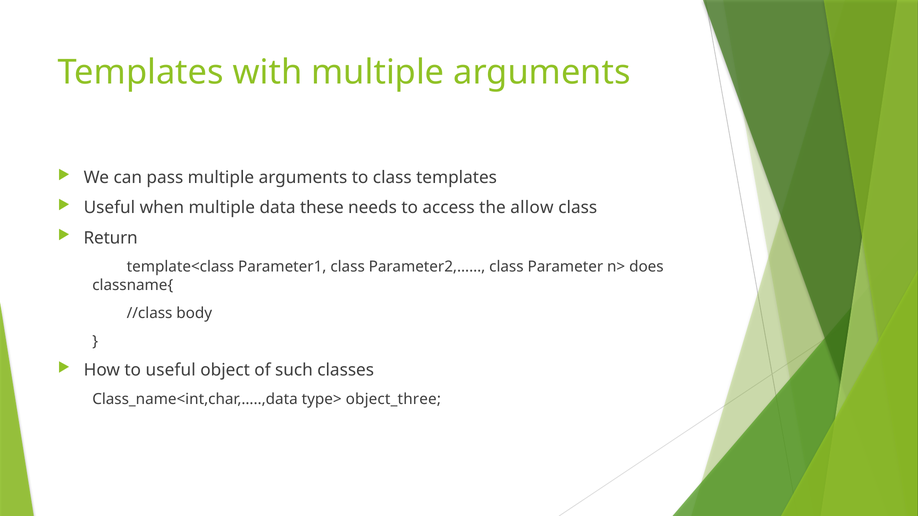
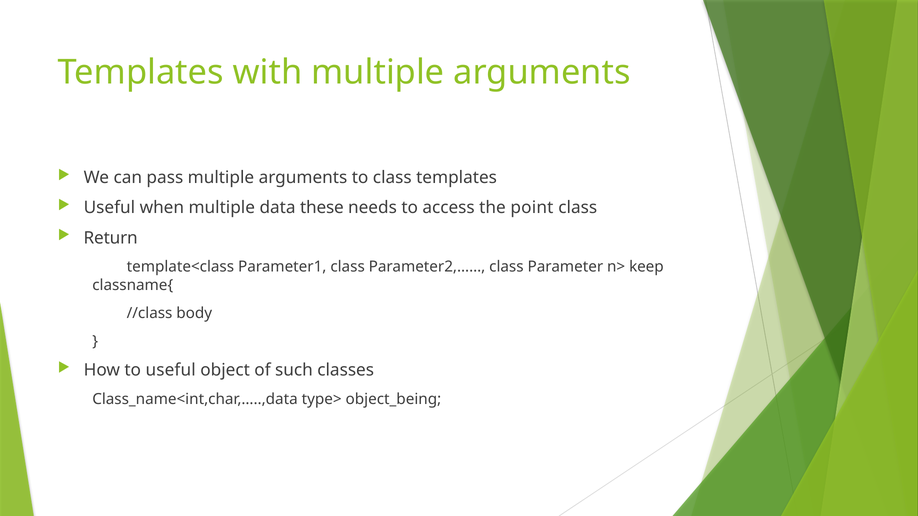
allow: allow -> point (532, 208)
does: does -> keep (646, 267)
object_three: object_three -> object_being (393, 399)
